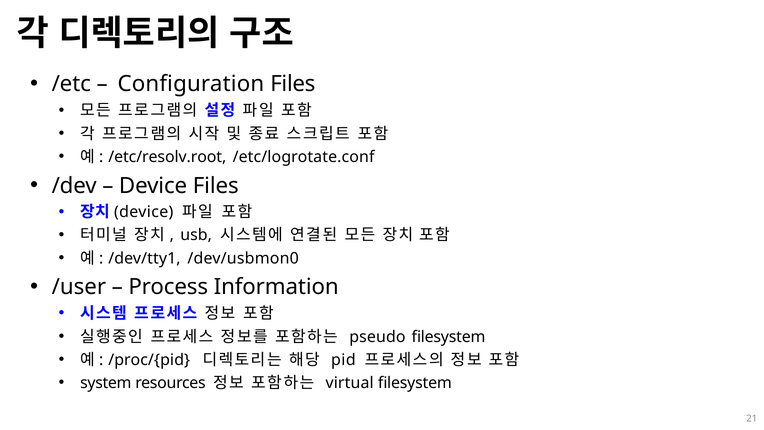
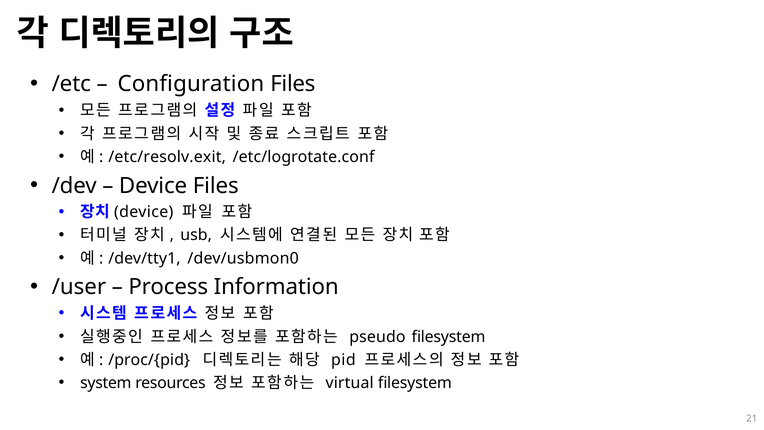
/etc/resolv.root: /etc/resolv.root -> /etc/resolv.exit (167, 157)
